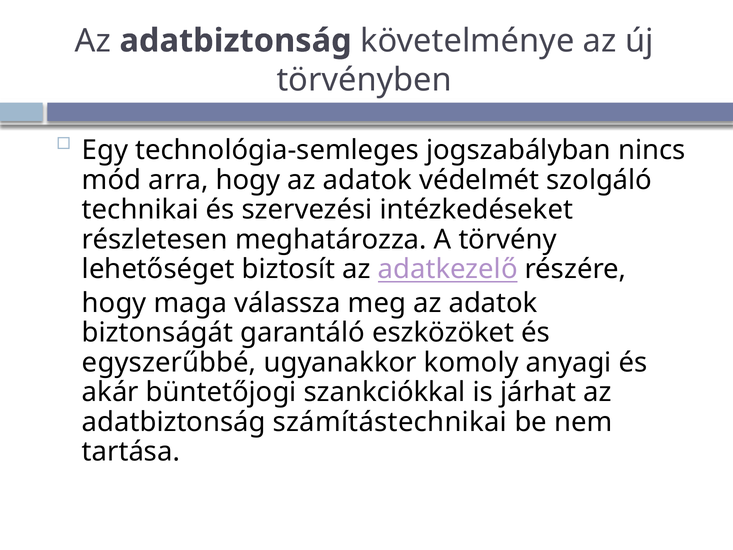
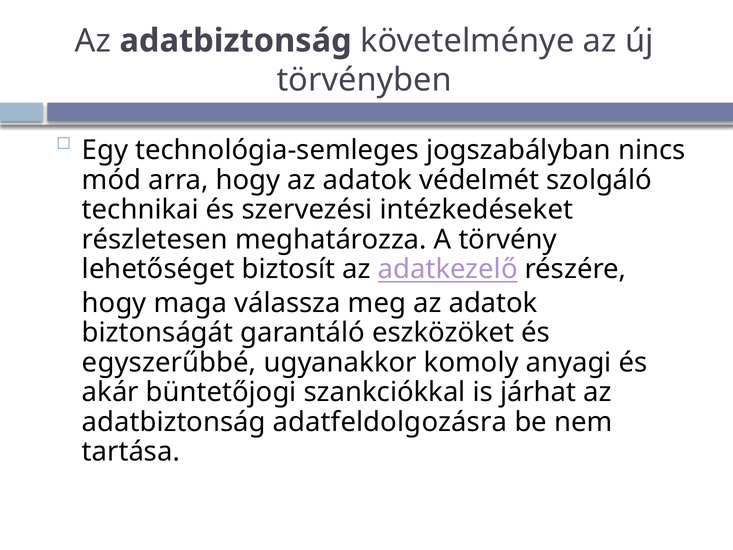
számítástechnikai: számítástechnikai -> adatfeldolgozásra (390, 422)
